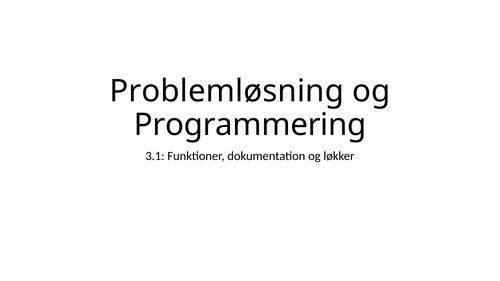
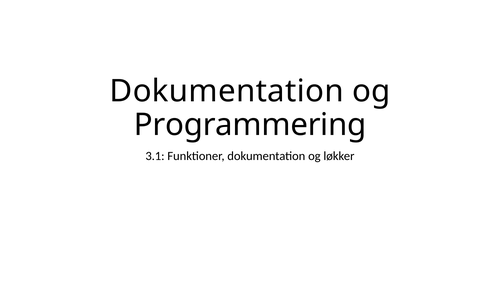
Problemløsning: Problemløsning -> Dokumentation (227, 91)
